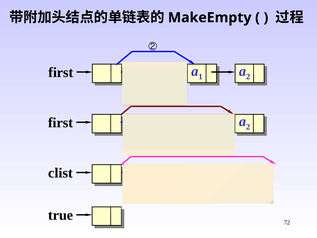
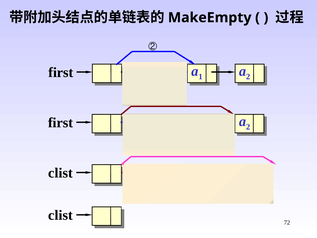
true: true -> clist (61, 215)
